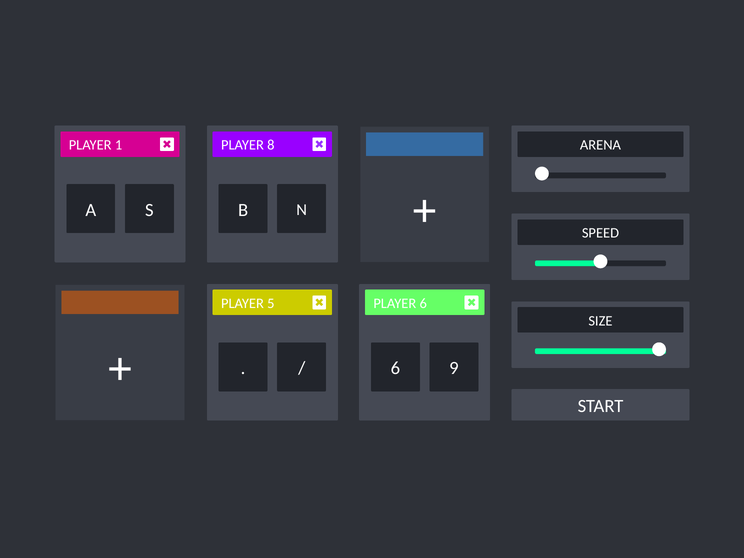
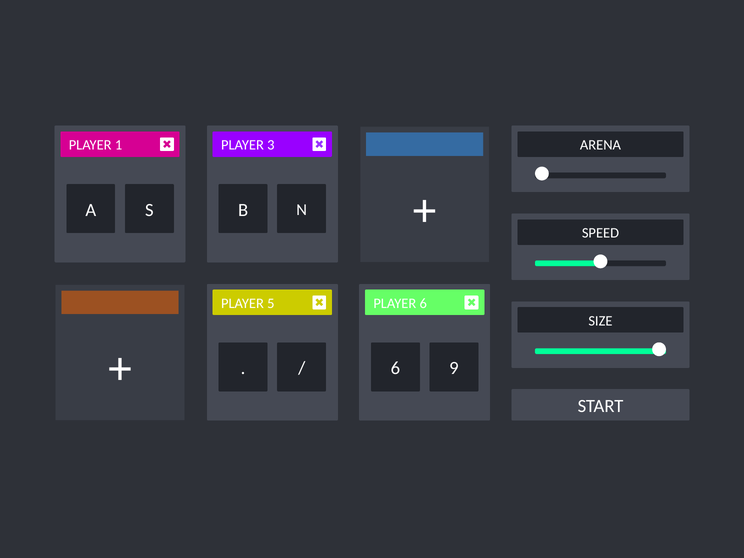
8: 8 -> 3 (271, 145)
